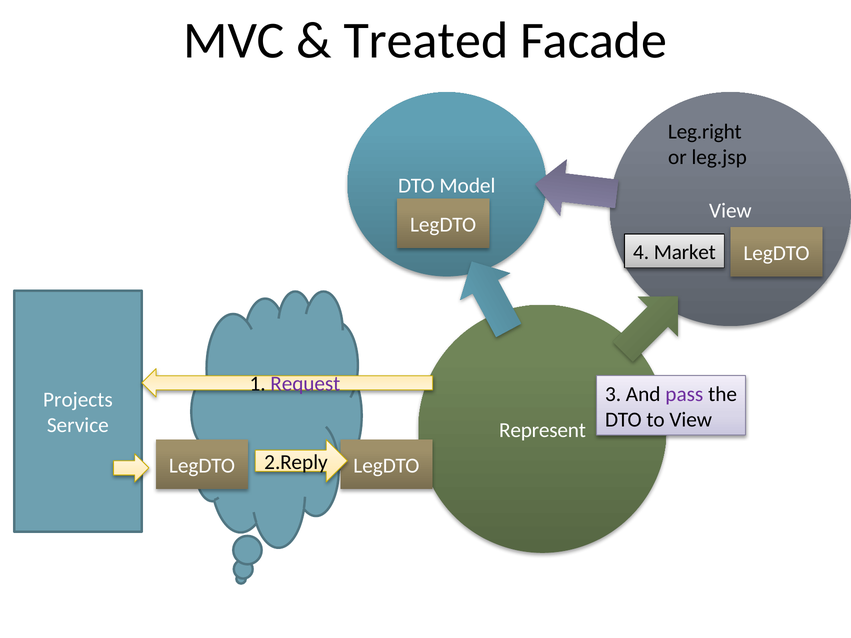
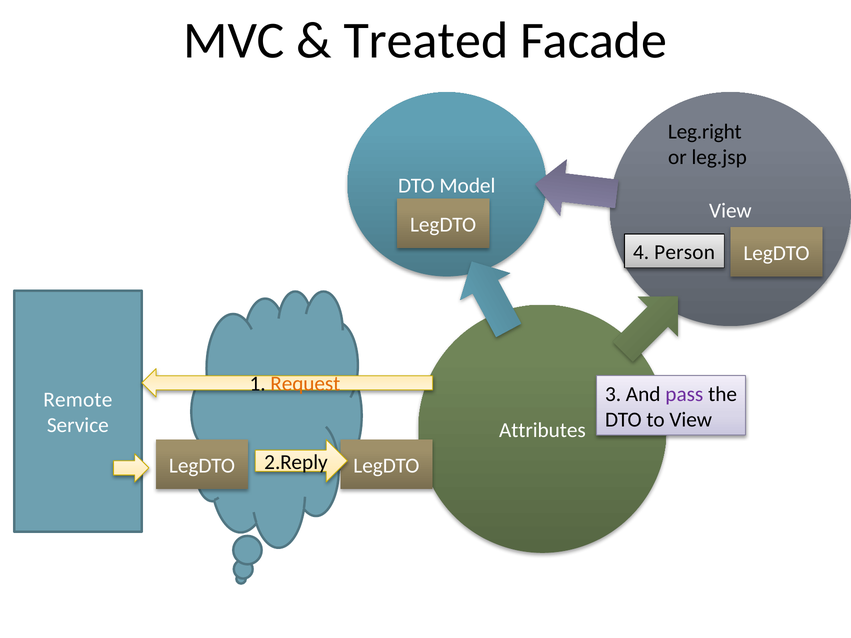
Market: Market -> Person (685, 252)
Request colour: purple -> orange (305, 384)
Projects: Projects -> Remote (78, 400)
Represent: Represent -> Attributes (542, 430)
